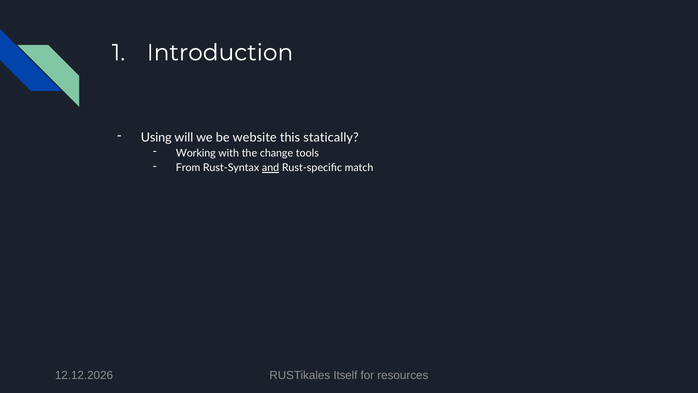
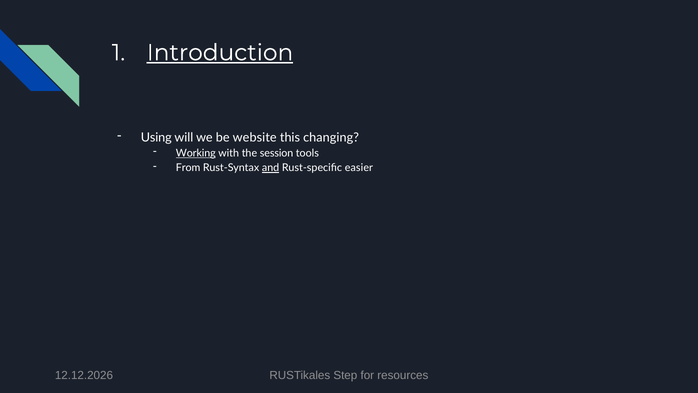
Introduction underline: none -> present (220, 53)
statically: statically -> changing (331, 137)
Working underline: none -> present (196, 153)
change: change -> session (277, 153)
match: match -> easier (359, 168)
Itself: Itself -> Step (345, 375)
